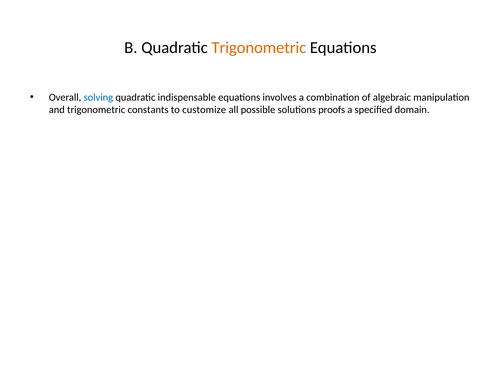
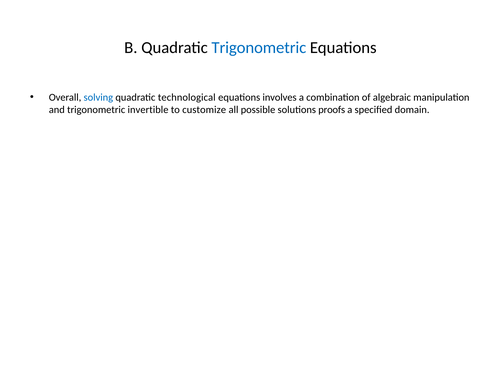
Trigonometric colour: orange -> blue (259, 48)
indispensable: indispensable -> technological (187, 97)
constants: constants -> invertible (148, 110)
